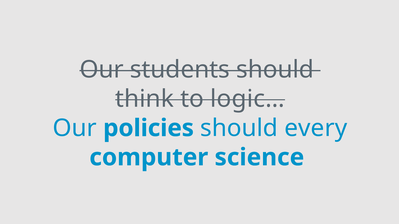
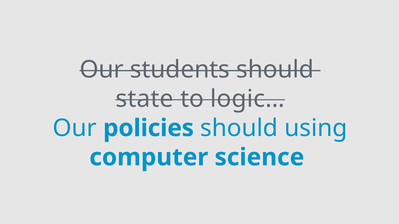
think: think -> state (144, 99)
every: every -> using (316, 128)
